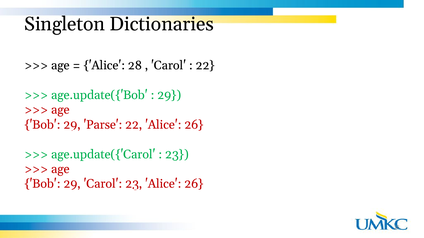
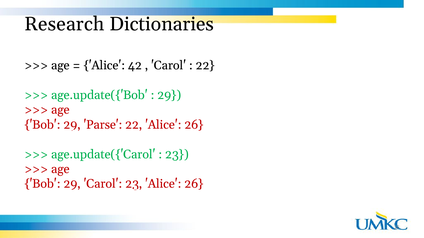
Singleton: Singleton -> Research (64, 24)
28: 28 -> 42 (135, 66)
